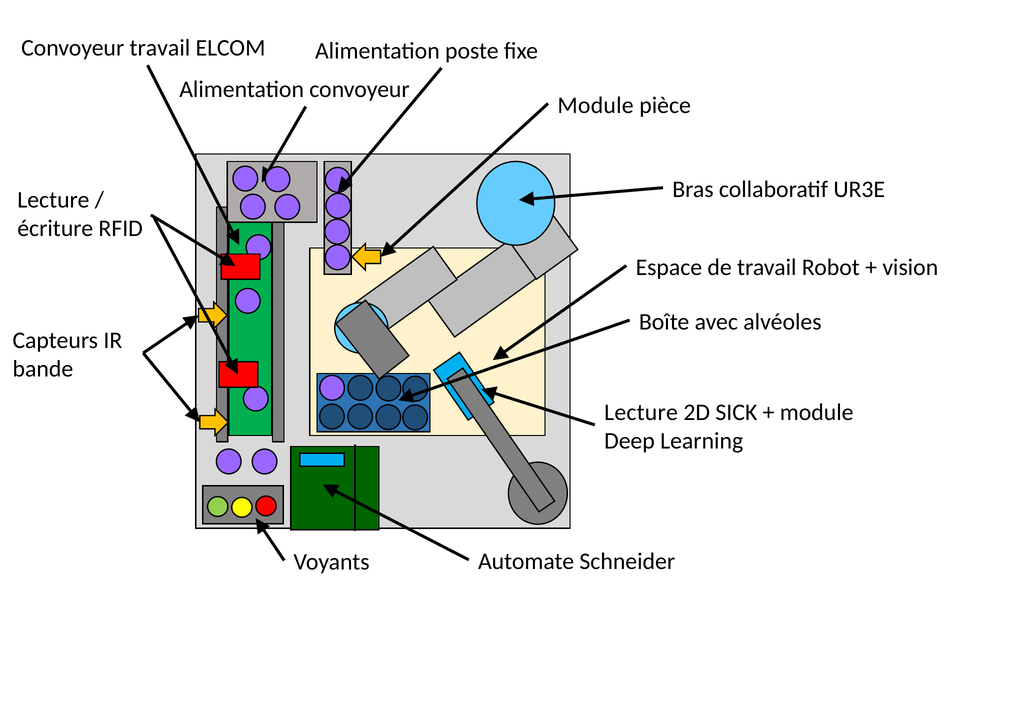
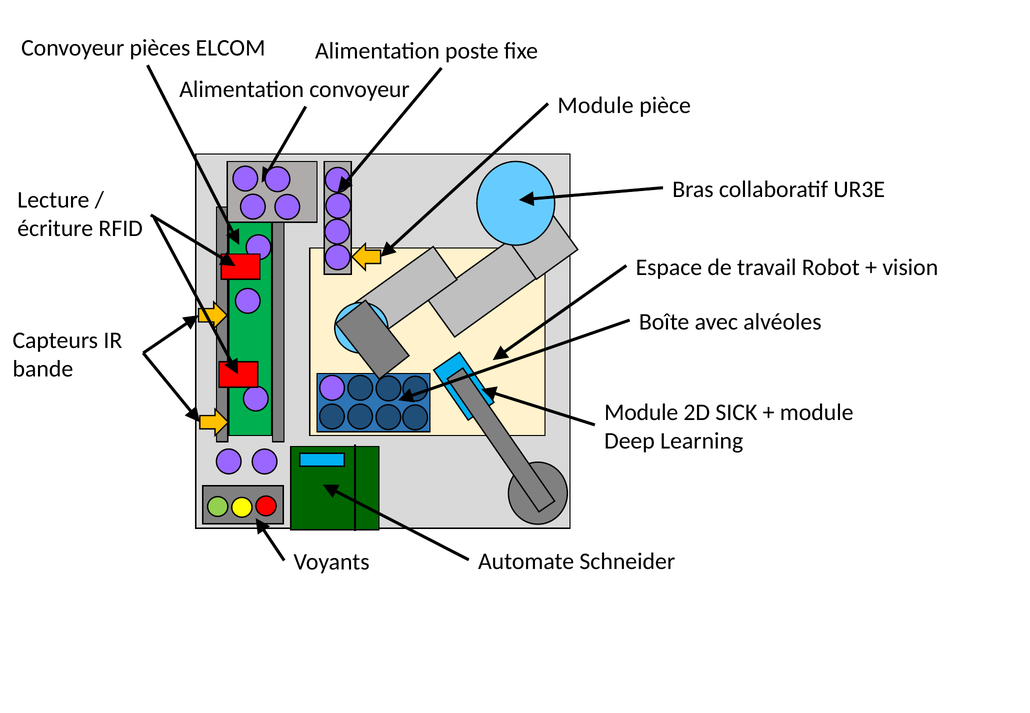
Convoyeur travail: travail -> pièces (160, 48)
Lecture: Lecture -> Module (641, 412)
